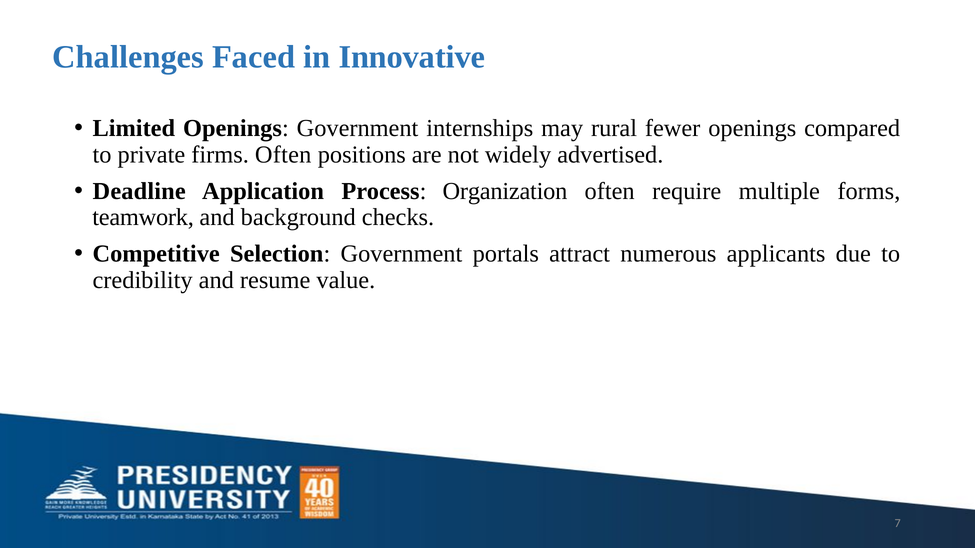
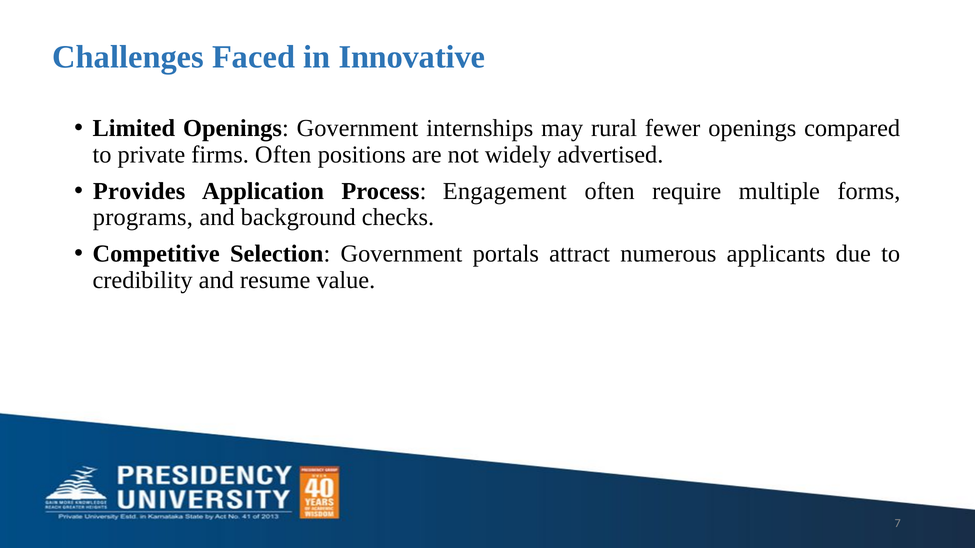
Deadline: Deadline -> Provides (139, 191)
Organization: Organization -> Engagement (505, 191)
teamwork: teamwork -> programs (143, 218)
